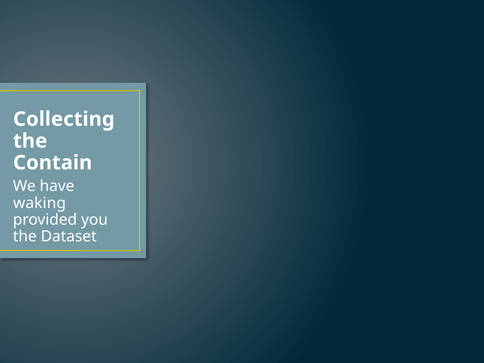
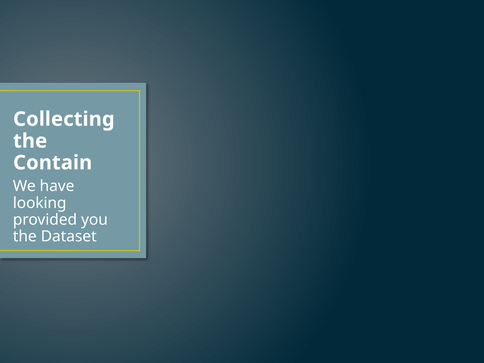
waking: waking -> looking (40, 203)
